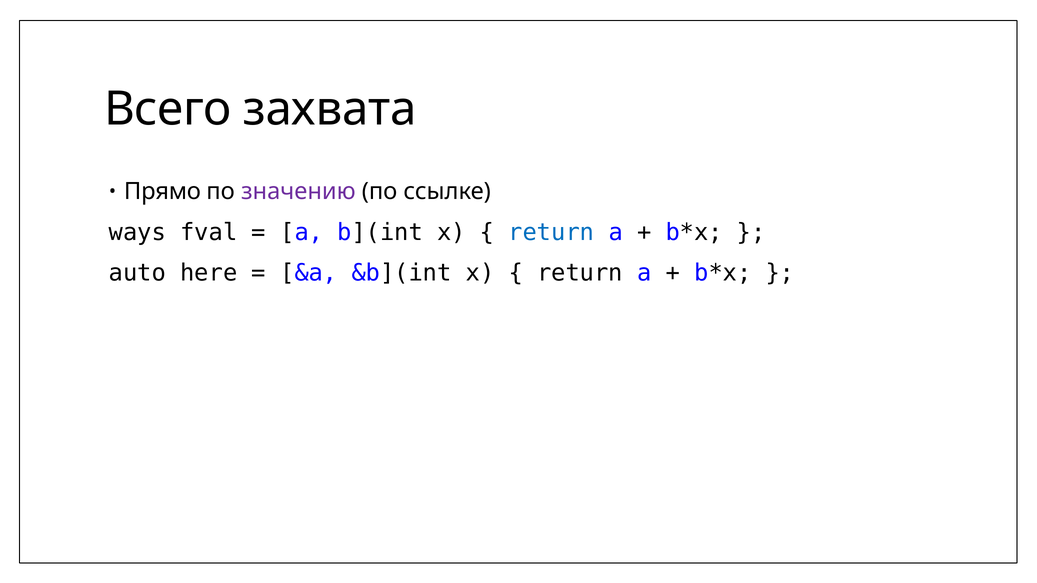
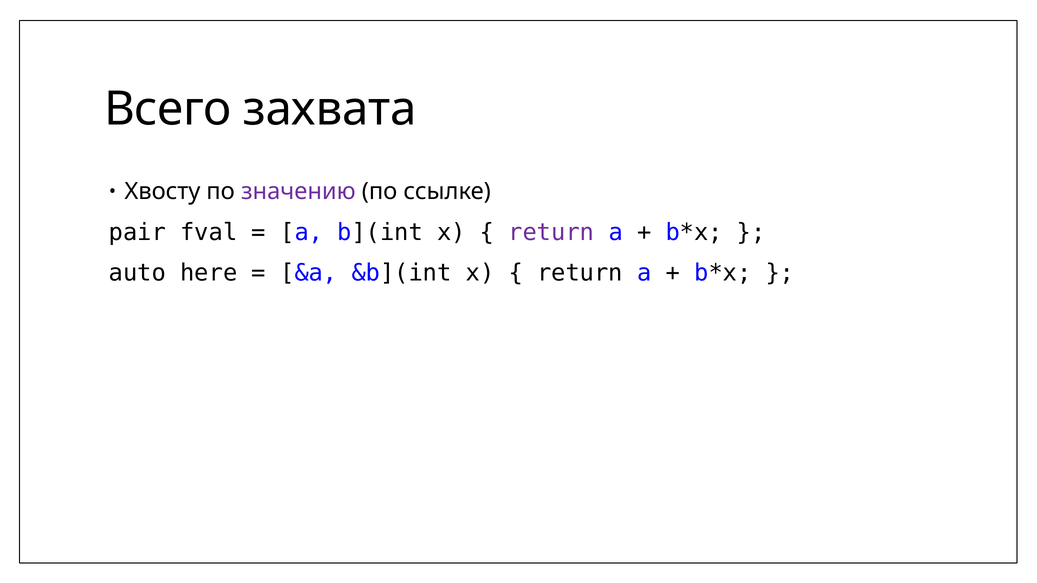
Прямо: Прямо -> Хвосту (162, 192)
ways: ways -> pair (137, 232)
return colour: blue -> purple (551, 232)
